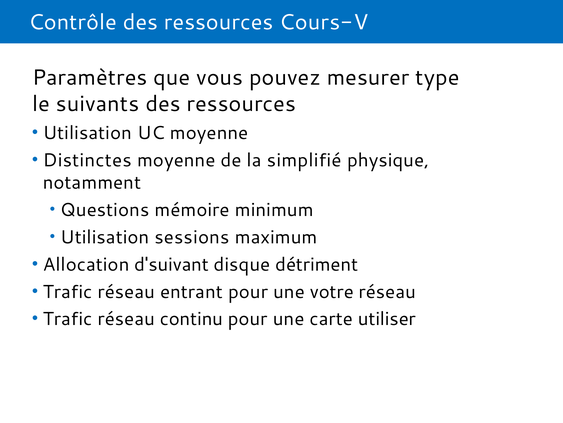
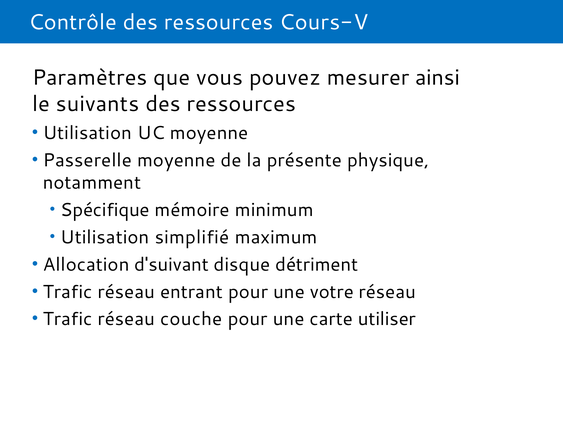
type: type -> ainsi (438, 78)
Distinctes: Distinctes -> Passerelle (87, 160)
simplifié: simplifié -> présente (304, 160)
Questions: Questions -> Spécifique (105, 210)
sessions: sessions -> simplifié (192, 237)
continu: continu -> couche (191, 319)
